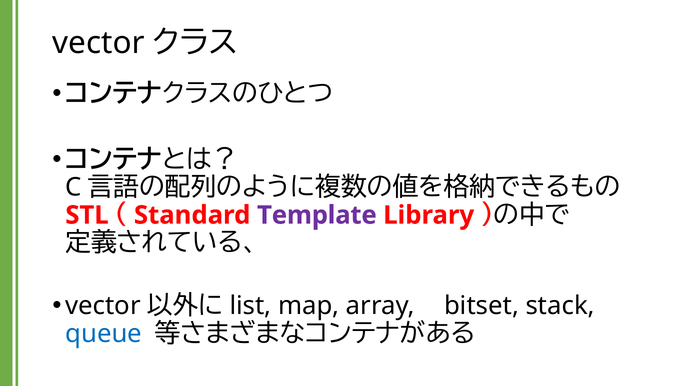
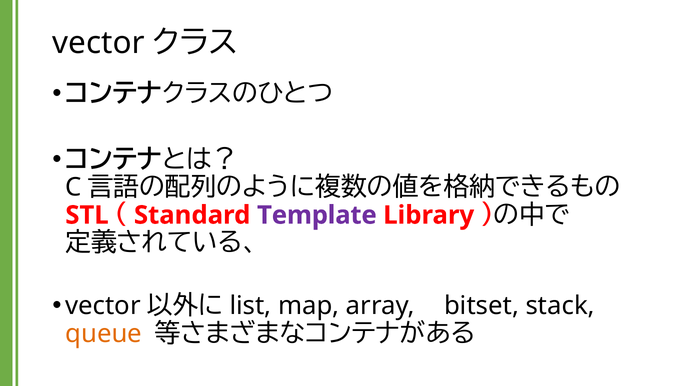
queue colour: blue -> orange (104, 334)
